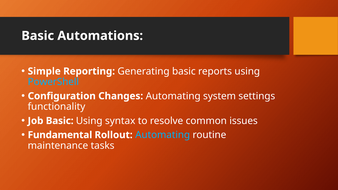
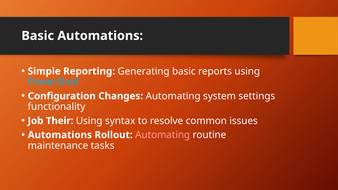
Job Basic: Basic -> Their (60, 121)
Fundamental: Fundamental -> Automations (60, 135)
Automating colour: light blue -> pink (163, 135)
